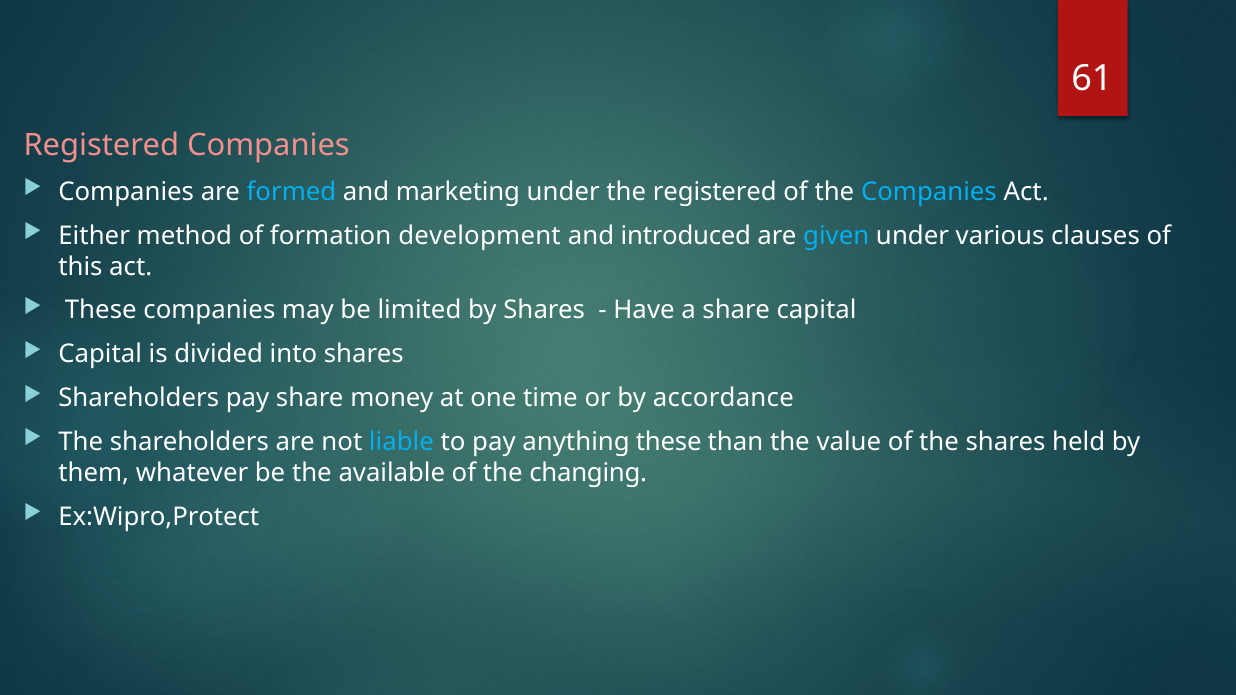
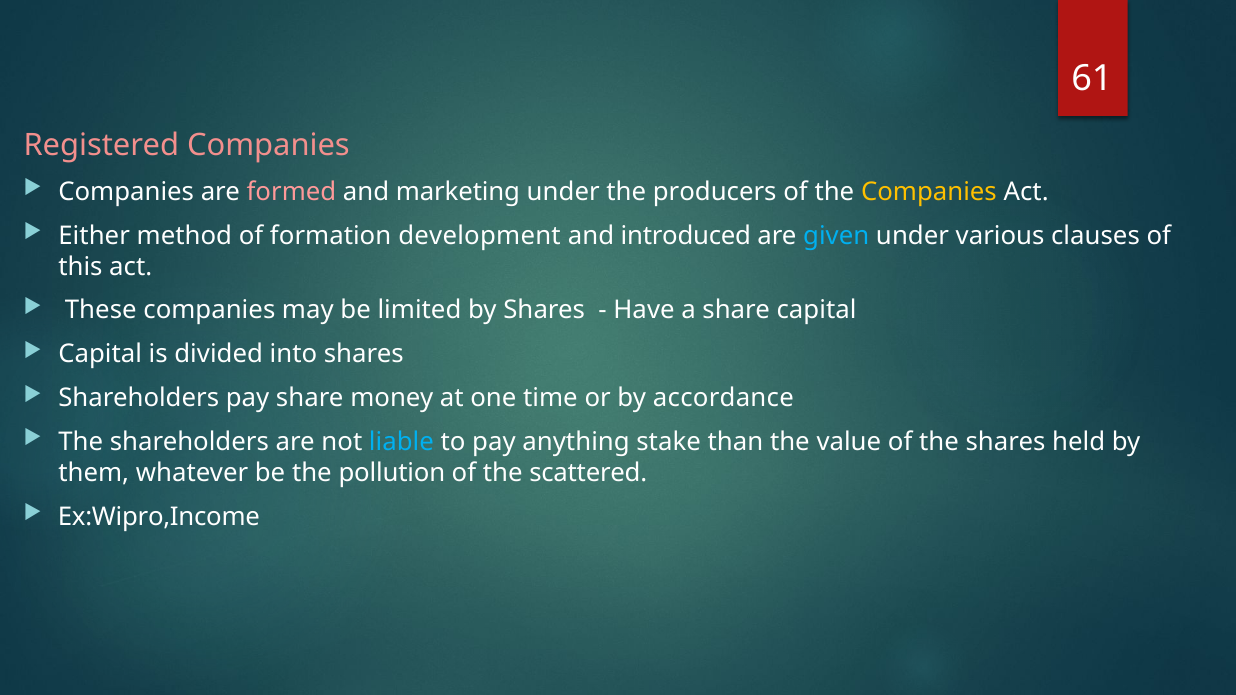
formed colour: light blue -> pink (291, 192)
the registered: registered -> producers (715, 192)
Companies colour: light blue -> yellow (929, 192)
anything these: these -> stake (669, 442)
available: available -> pollution (392, 473)
changing: changing -> scattered (588, 473)
Ex:Wipro,Protect: Ex:Wipro,Protect -> Ex:Wipro,Income (159, 517)
